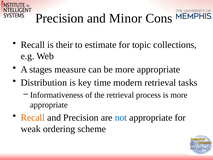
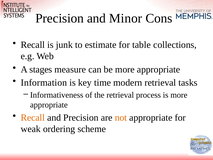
their: their -> junk (64, 45)
topic: topic -> table (142, 45)
Distribution: Distribution -> Information (44, 83)
not colour: blue -> orange (121, 117)
